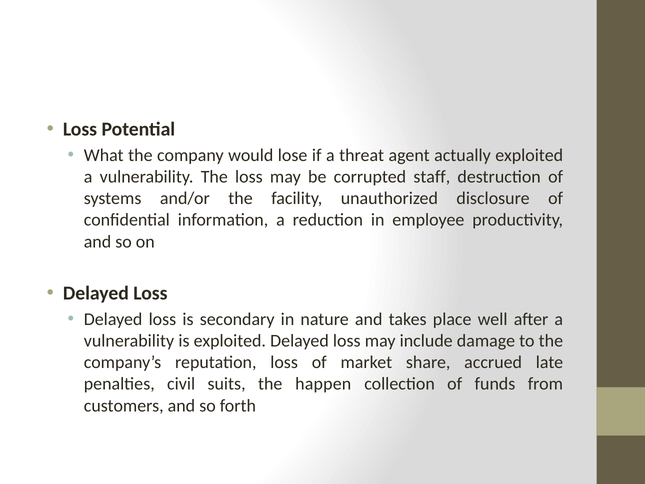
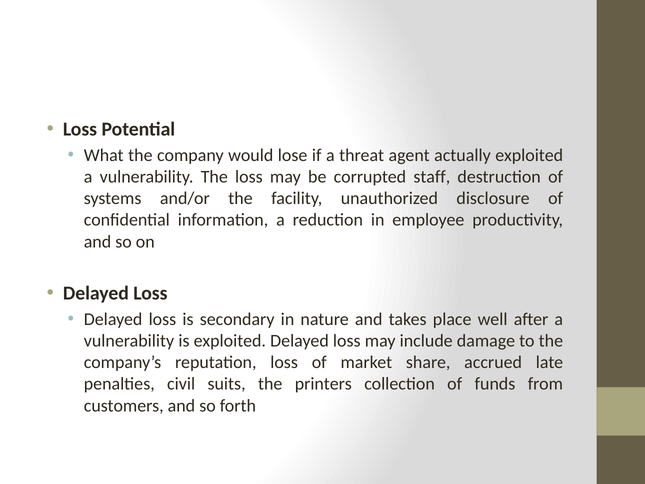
happen: happen -> printers (323, 384)
